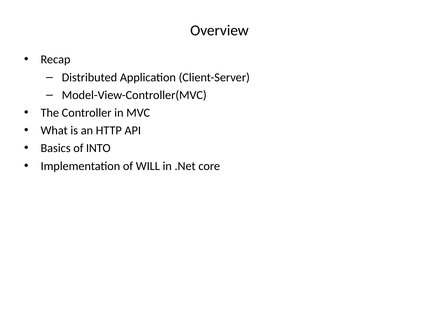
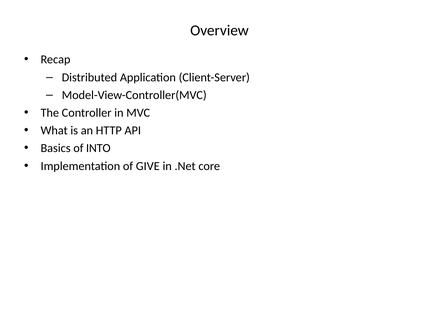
WILL: WILL -> GIVE (148, 166)
